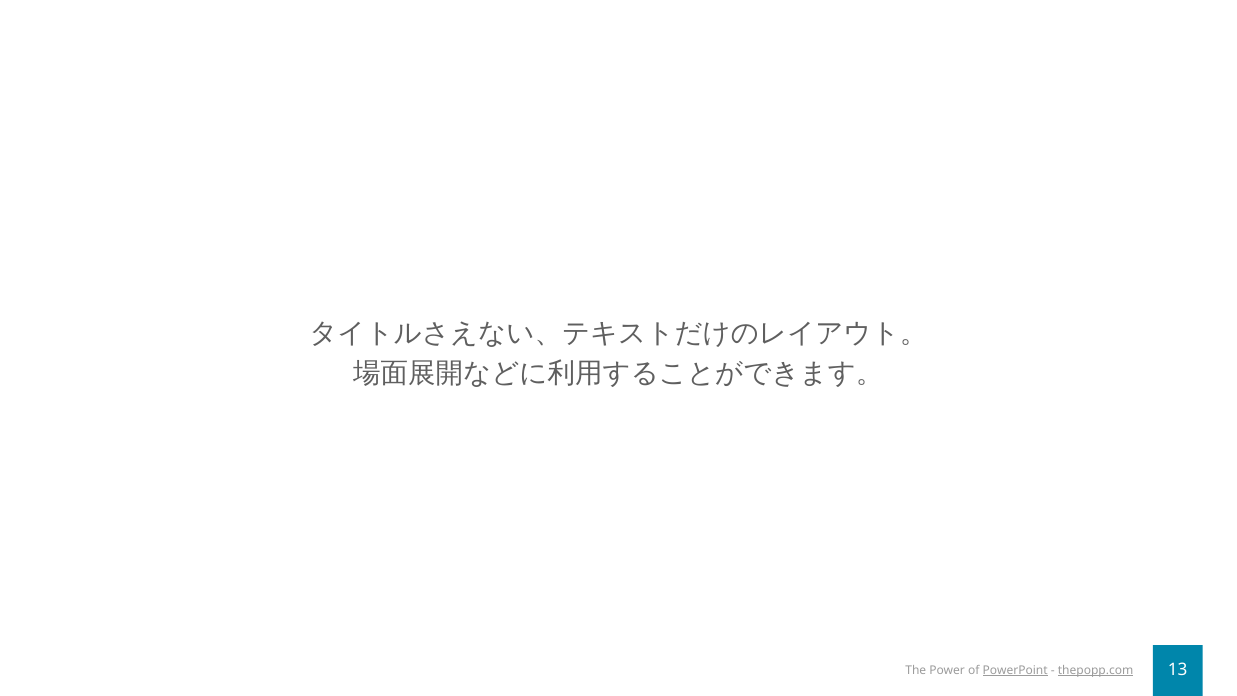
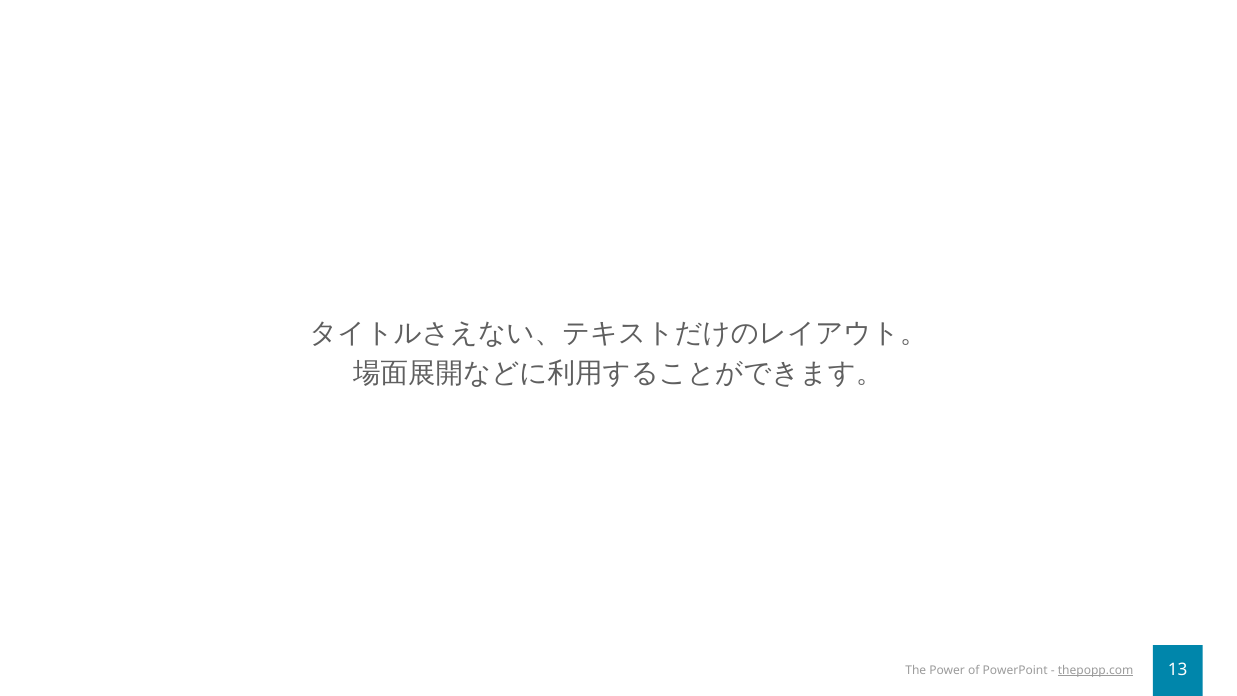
PowerPoint underline: present -> none (1015, 670)
